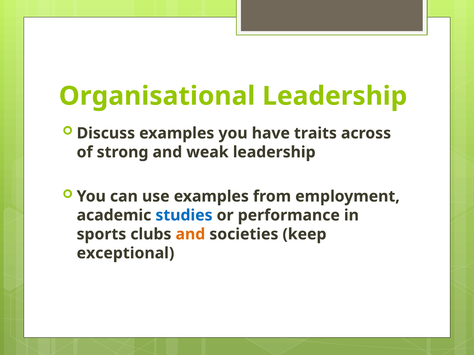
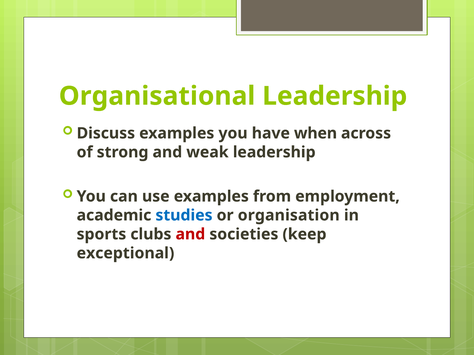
traits: traits -> when (316, 133)
performance: performance -> organisation (289, 216)
and colour: orange -> red (190, 235)
